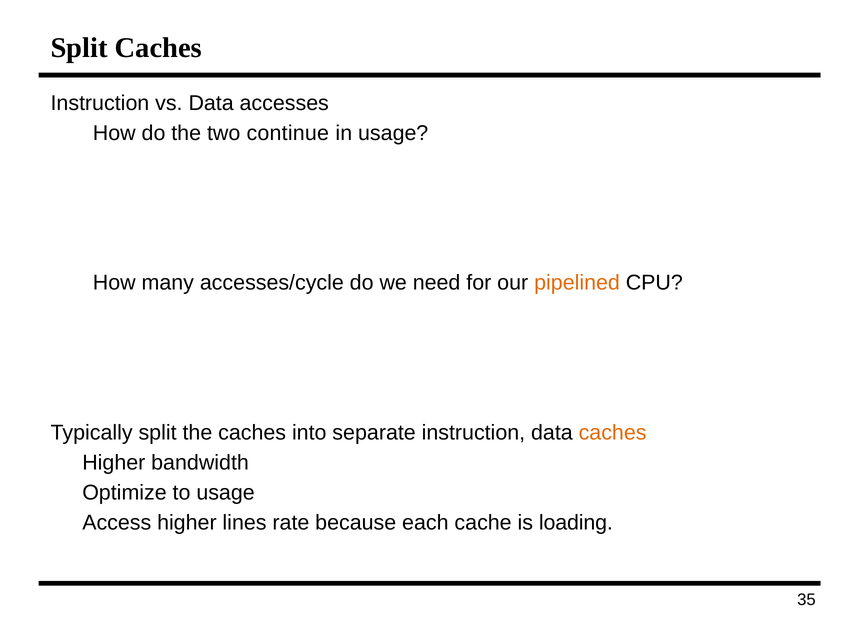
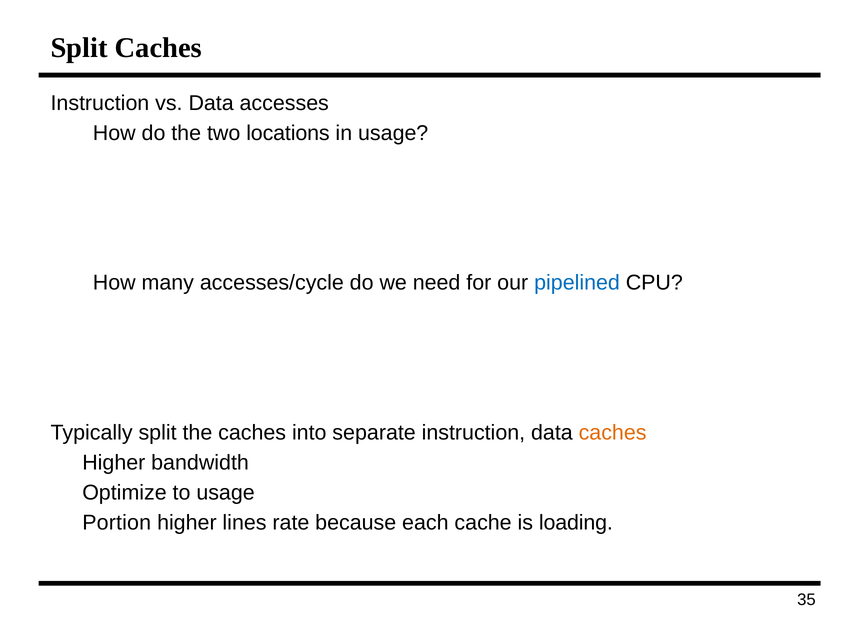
continue: continue -> locations (288, 133)
pipelined colour: orange -> blue (577, 283)
Access: Access -> Portion (117, 523)
